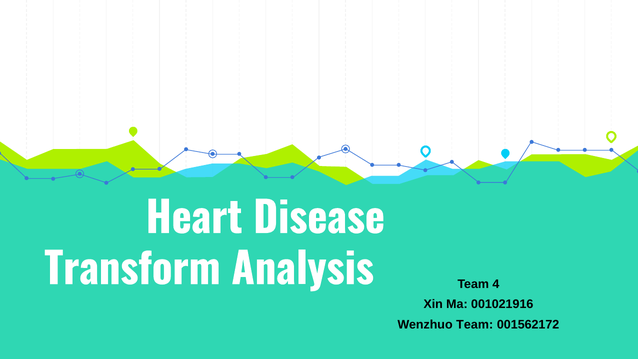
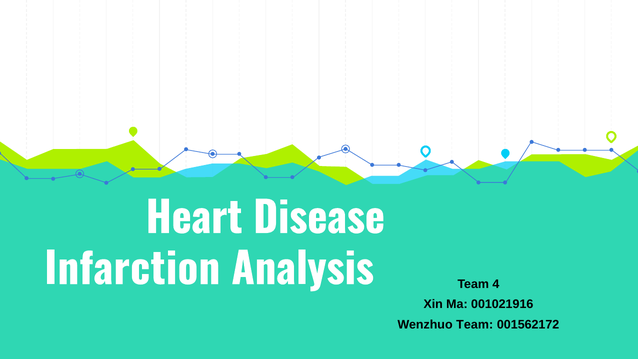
Transform: Transform -> Infarction (132, 270)
